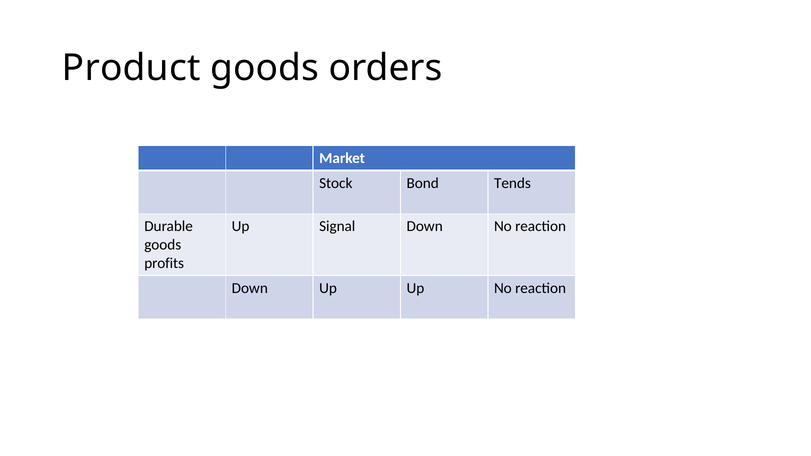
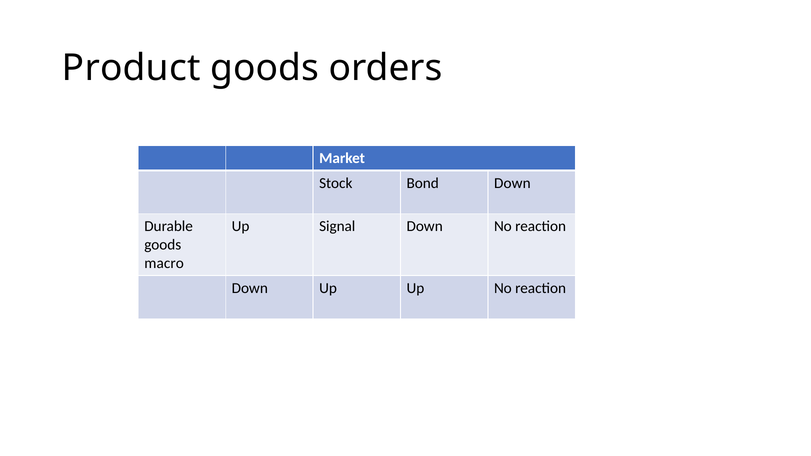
Bond Tends: Tends -> Down (512, 183)
profits: profits -> macro (164, 263)
